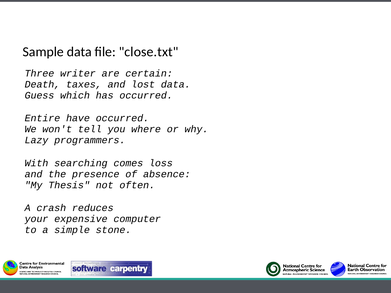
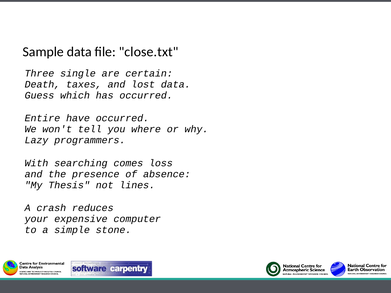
writer: writer -> single (78, 73)
often: often -> lines (137, 185)
